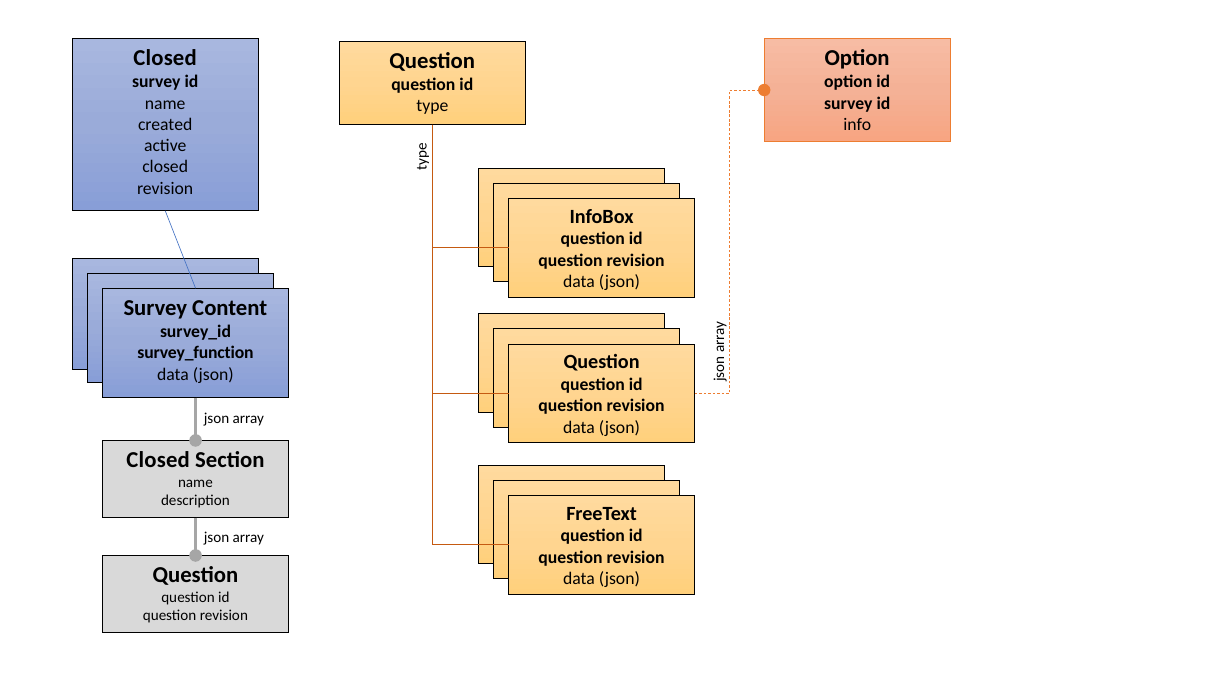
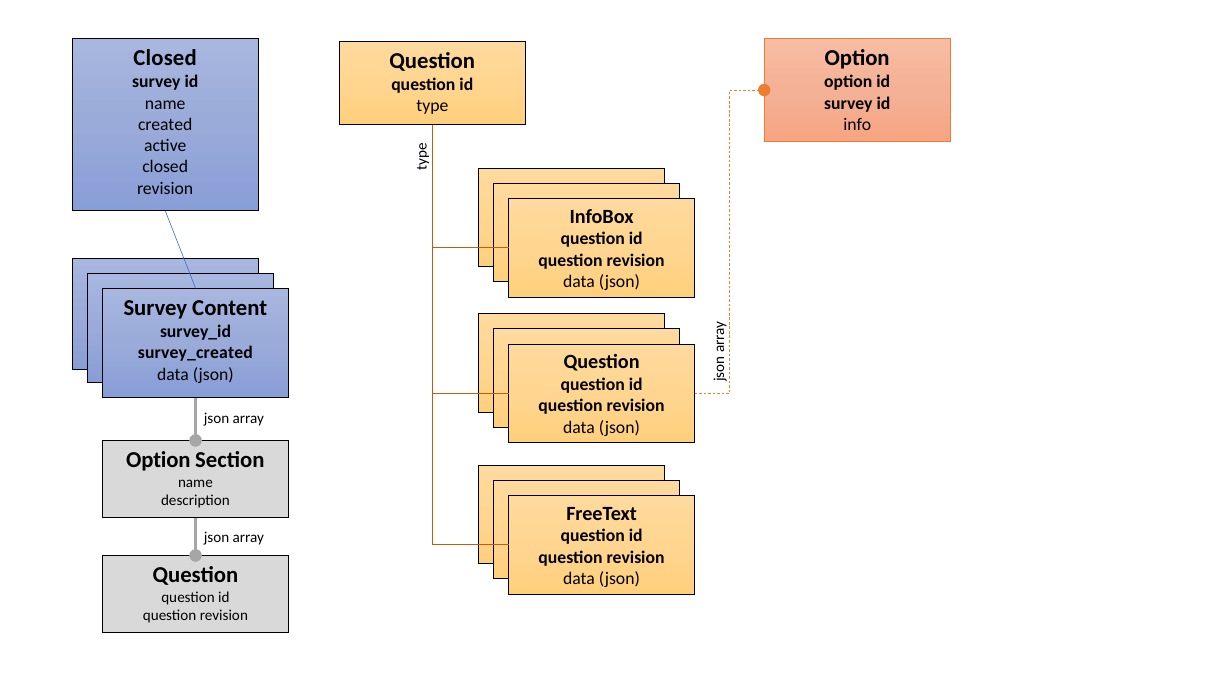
survey_function: survey_function -> survey_created (195, 353)
Closed: Closed -> Option (158, 460)
